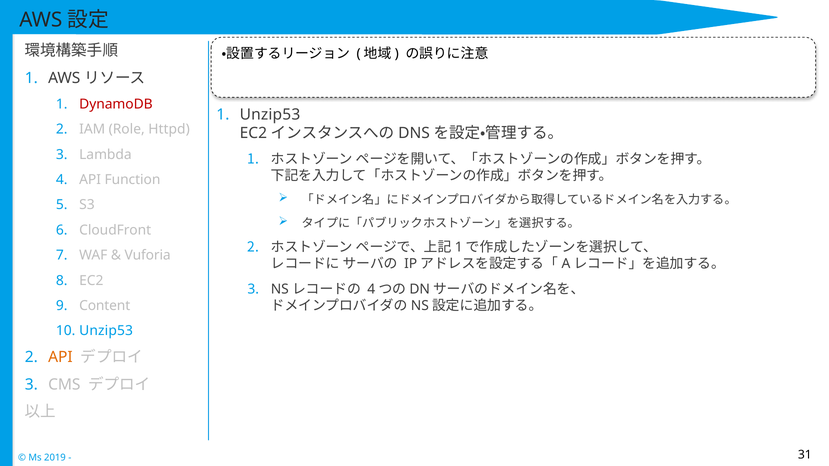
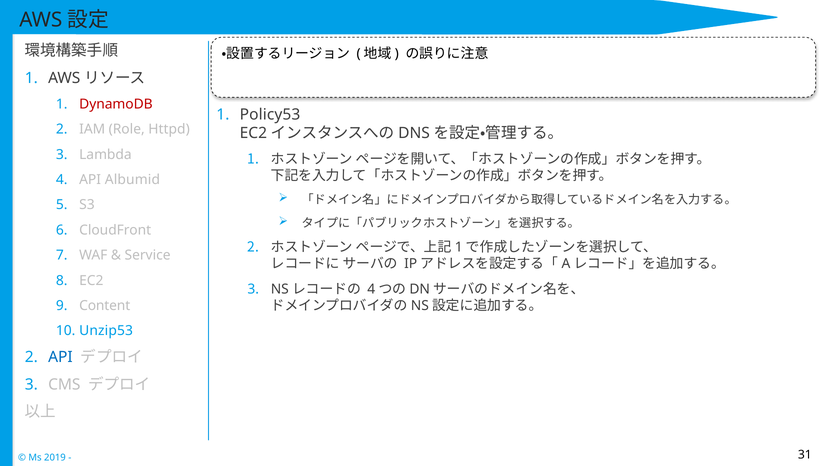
Unzip53: Unzip53 -> Policy53 (270, 115)
Function: Function -> Albumid (132, 180)
Vuforia: Vuforia -> Service (148, 255)
API colour: orange -> blue (60, 358)
